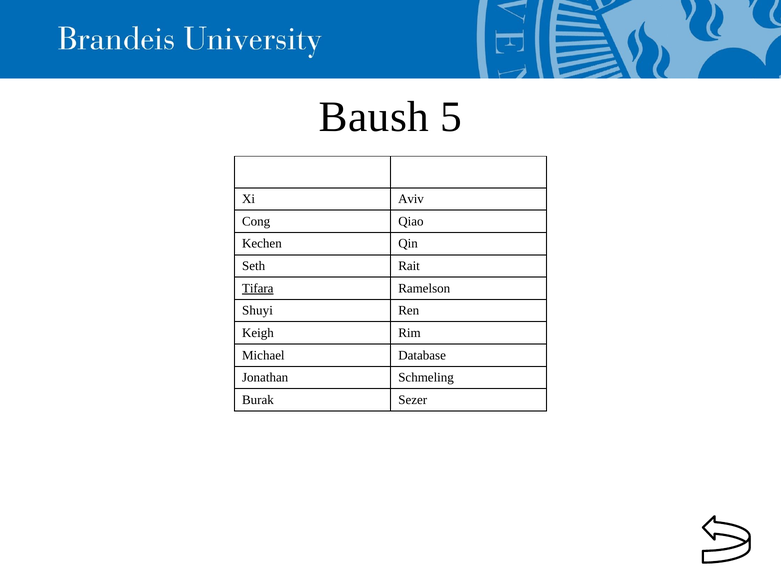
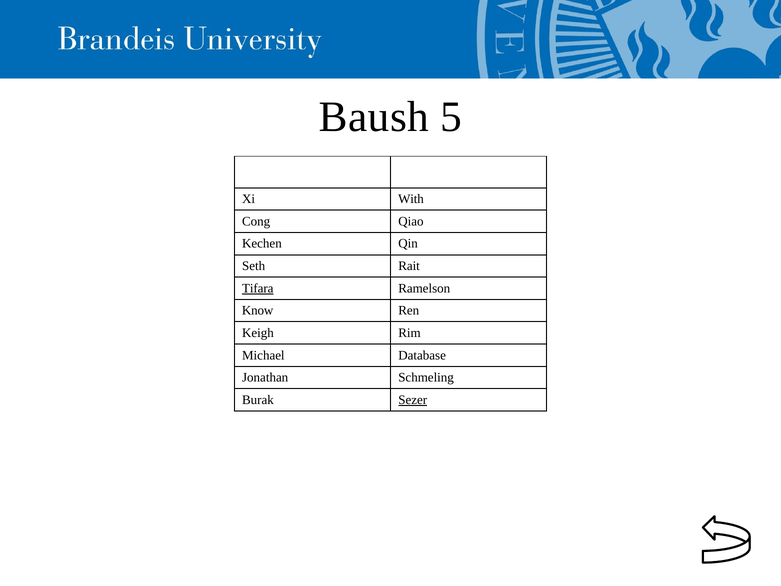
Aviv: Aviv -> With (411, 199)
Shuyi: Shuyi -> Know (258, 310)
Sezer underline: none -> present (413, 400)
